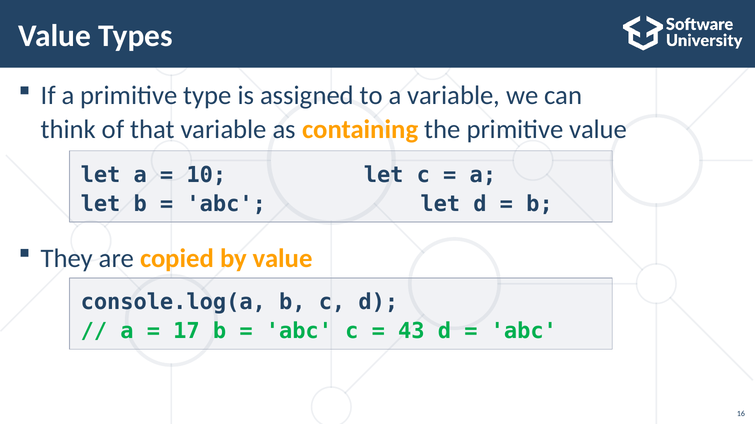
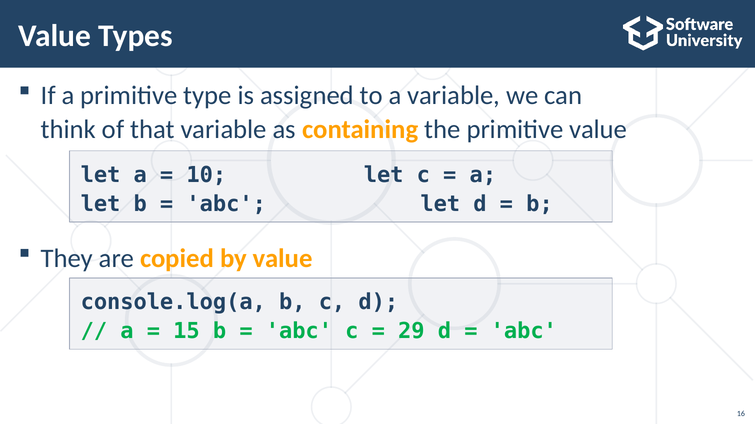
17: 17 -> 15 (186, 332)
43: 43 -> 29 (411, 332)
